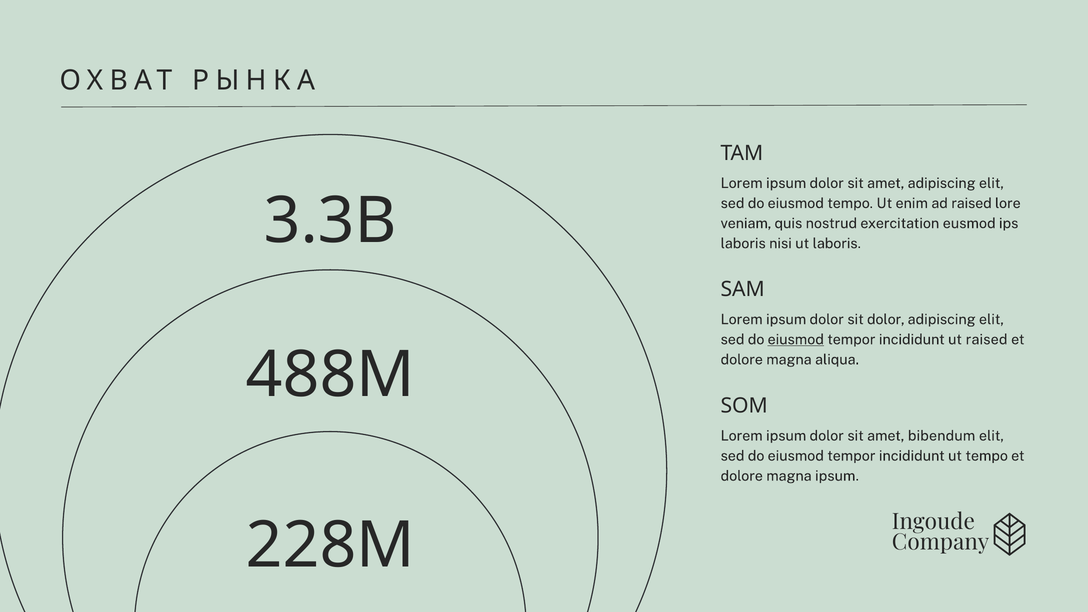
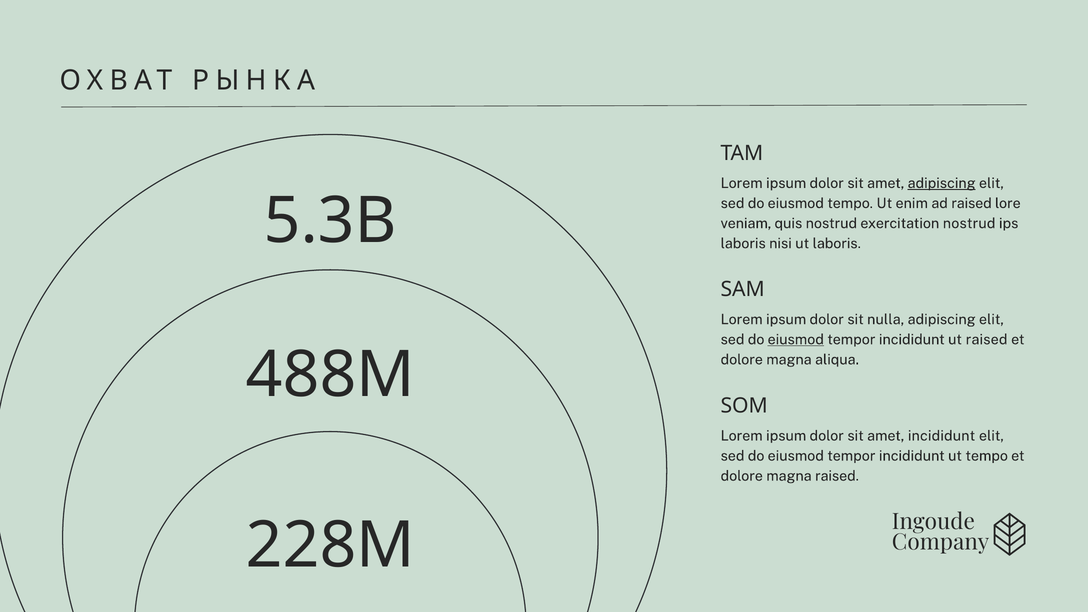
adipiscing underline: none -> present (942, 183)
3.3B: 3.3B -> 5.3B (330, 221)
exercitation eusmod: eusmod -> nostrud (969, 223)
sit dolor: dolor -> nulla (886, 319)
amet bibendum: bibendum -> incididunt (942, 436)
magna ipsum: ipsum -> raised (837, 476)
